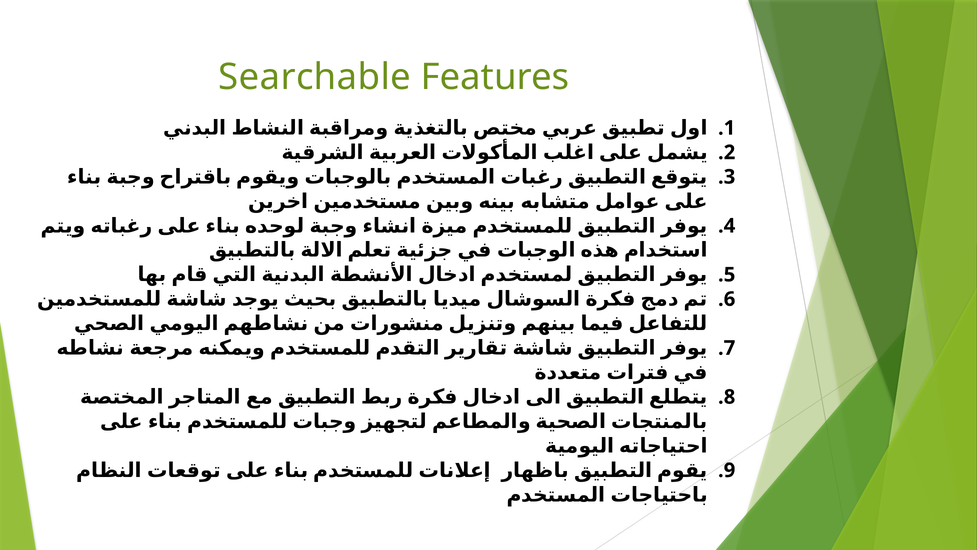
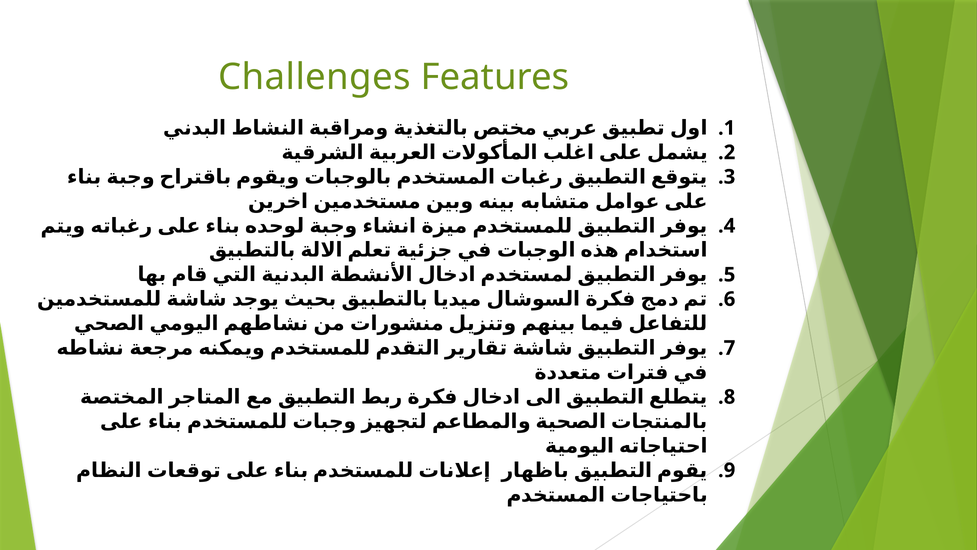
Searchable: Searchable -> Challenges (315, 77)
